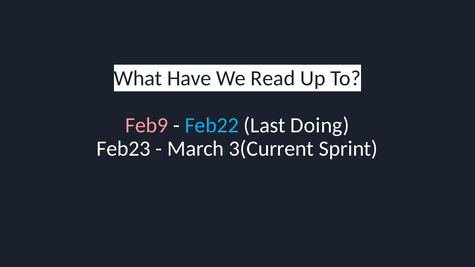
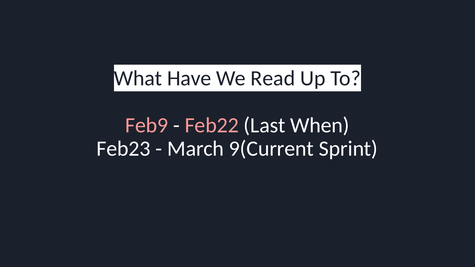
Feb22 colour: light blue -> pink (212, 125)
Doing: Doing -> When (320, 125)
3(Current: 3(Current -> 9(Current (271, 149)
